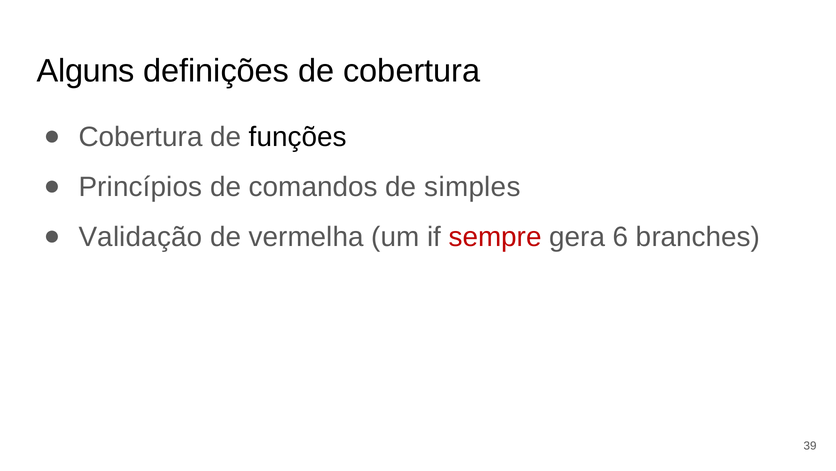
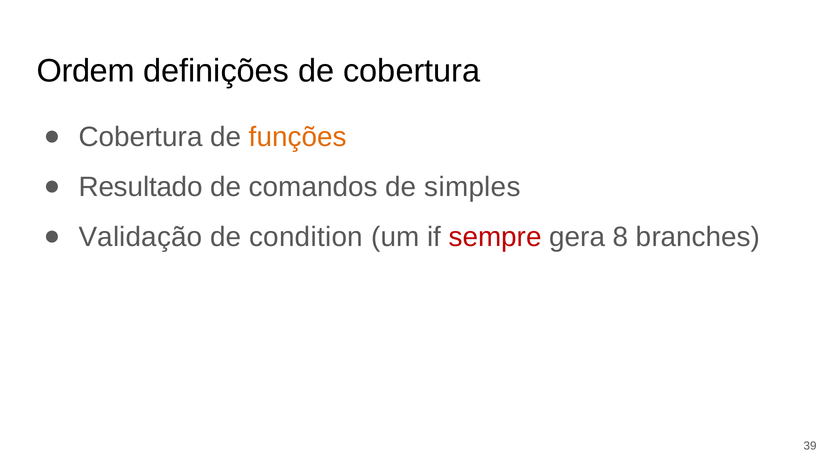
Alguns: Alguns -> Ordem (86, 71)
funções colour: black -> orange (298, 137)
Princípios: Princípios -> Resultado (141, 187)
vermelha: vermelha -> condition (306, 237)
6: 6 -> 8 (621, 237)
